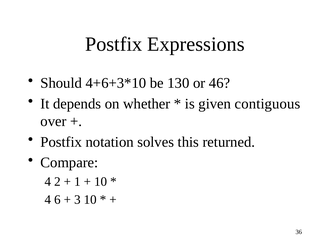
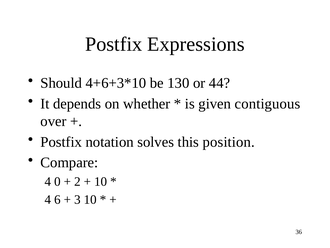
46: 46 -> 44 (220, 83)
returned: returned -> position (229, 142)
2: 2 -> 0 (57, 181)
1: 1 -> 2 (77, 181)
